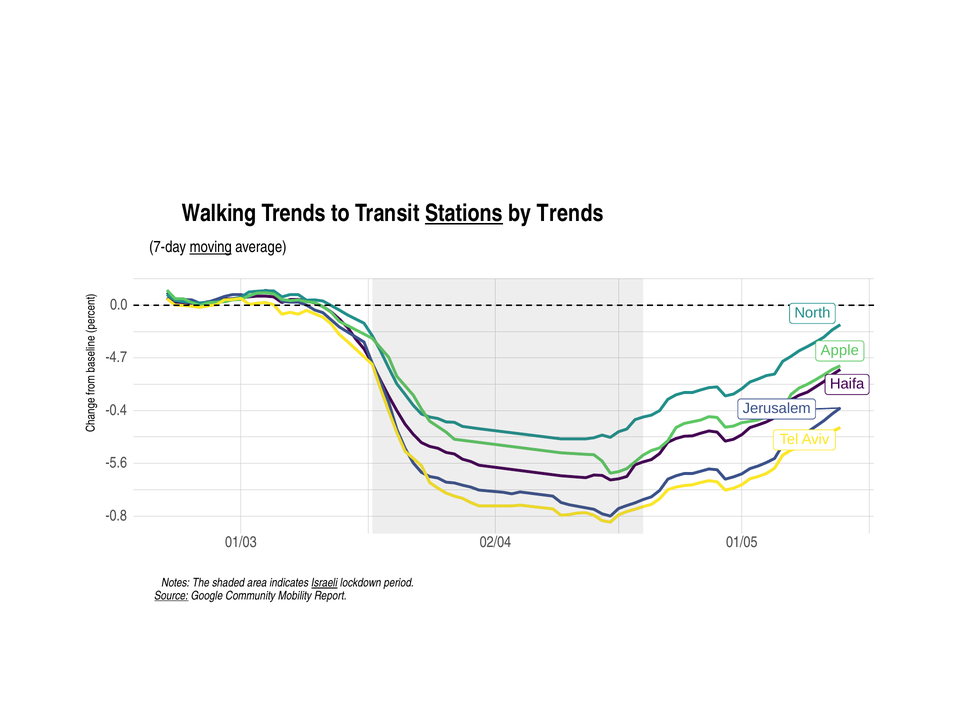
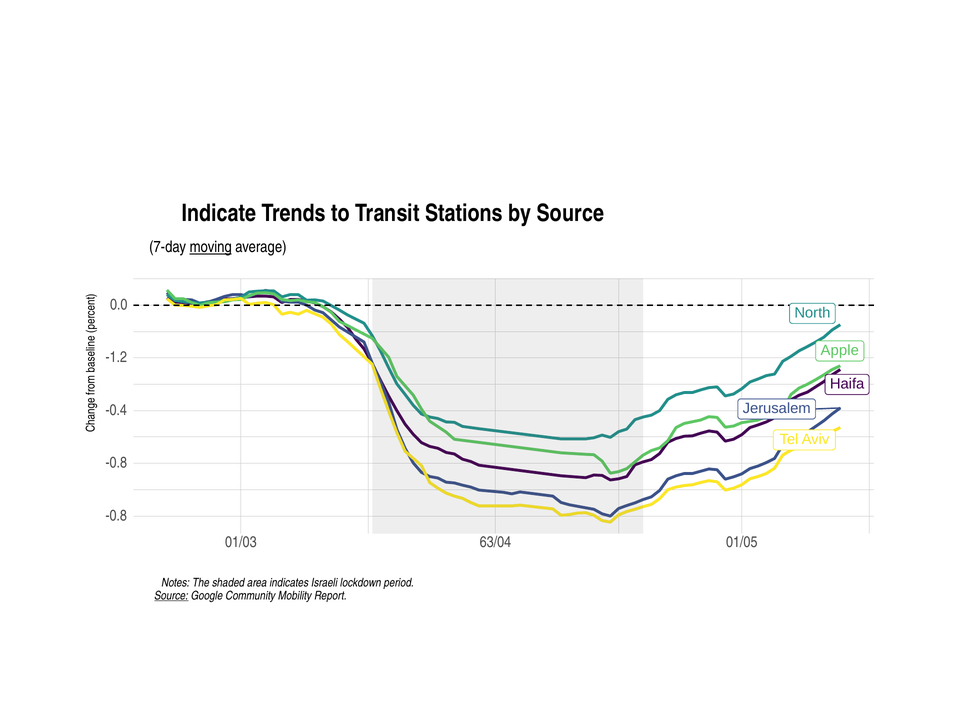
Walking: Walking -> Indicate (219, 213)
Stations underline: present -> none (464, 213)
by Trends: Trends -> Source (570, 213)
-4.7: -4.7 -> -1.2 (116, 358)
-5.6: -5.6 -> -0.8 (116, 463)
02/04: 02/04 -> 63/04 (495, 543)
Israeli underline: present -> none (324, 583)
